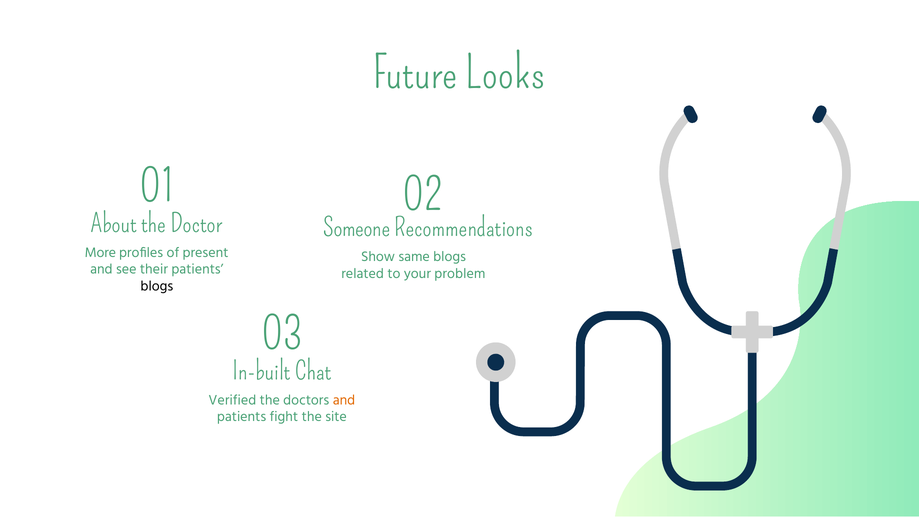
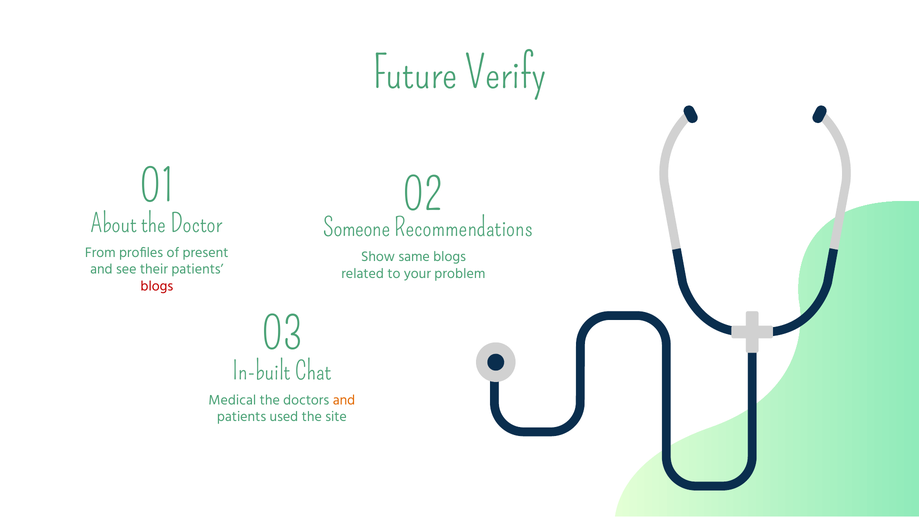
Looks: Looks -> Verify (506, 73)
More: More -> From (100, 252)
blogs colour: black -> red (157, 286)
Verified: Verified -> Medical (232, 400)
fight: fight -> used (284, 417)
